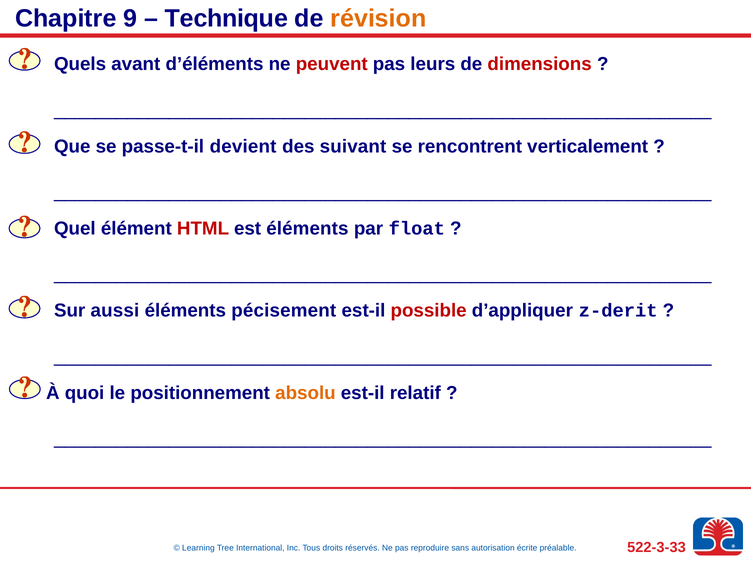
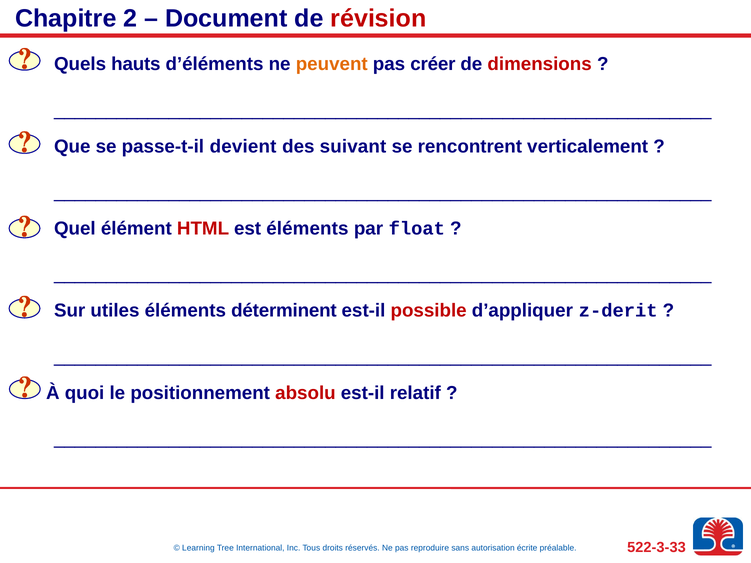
9: 9 -> 2 (130, 18)
Technique: Technique -> Document (226, 18)
révision colour: orange -> red (378, 18)
avant: avant -> hauts (136, 64)
peuvent colour: red -> orange (332, 64)
leurs: leurs -> créer (433, 64)
aussi: aussi -> utiles (115, 311)
pécisement: pécisement -> déterminent (284, 311)
absolu colour: orange -> red (305, 393)
